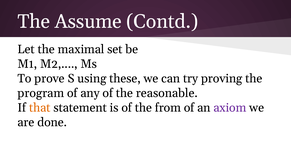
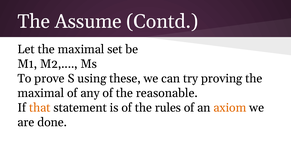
program: program -> maximal (41, 93)
from: from -> rules (168, 107)
axiom colour: purple -> orange (230, 107)
